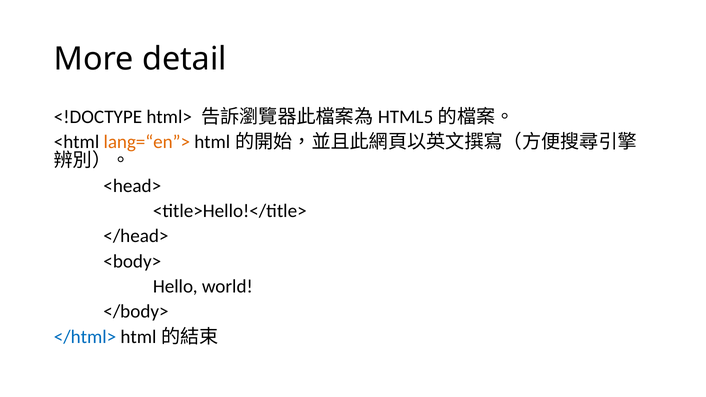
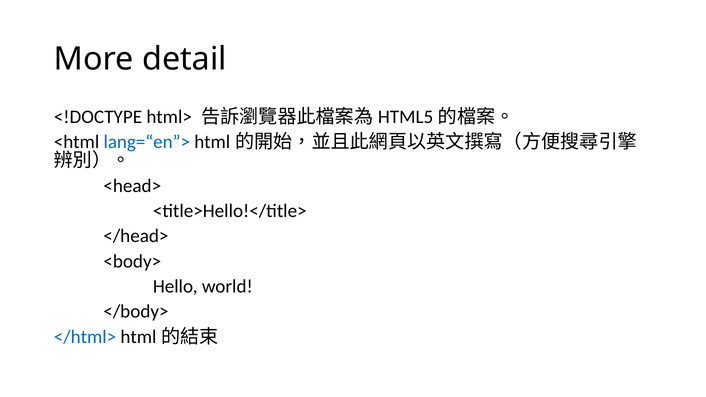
lang=“en”> colour: orange -> blue (147, 142)
